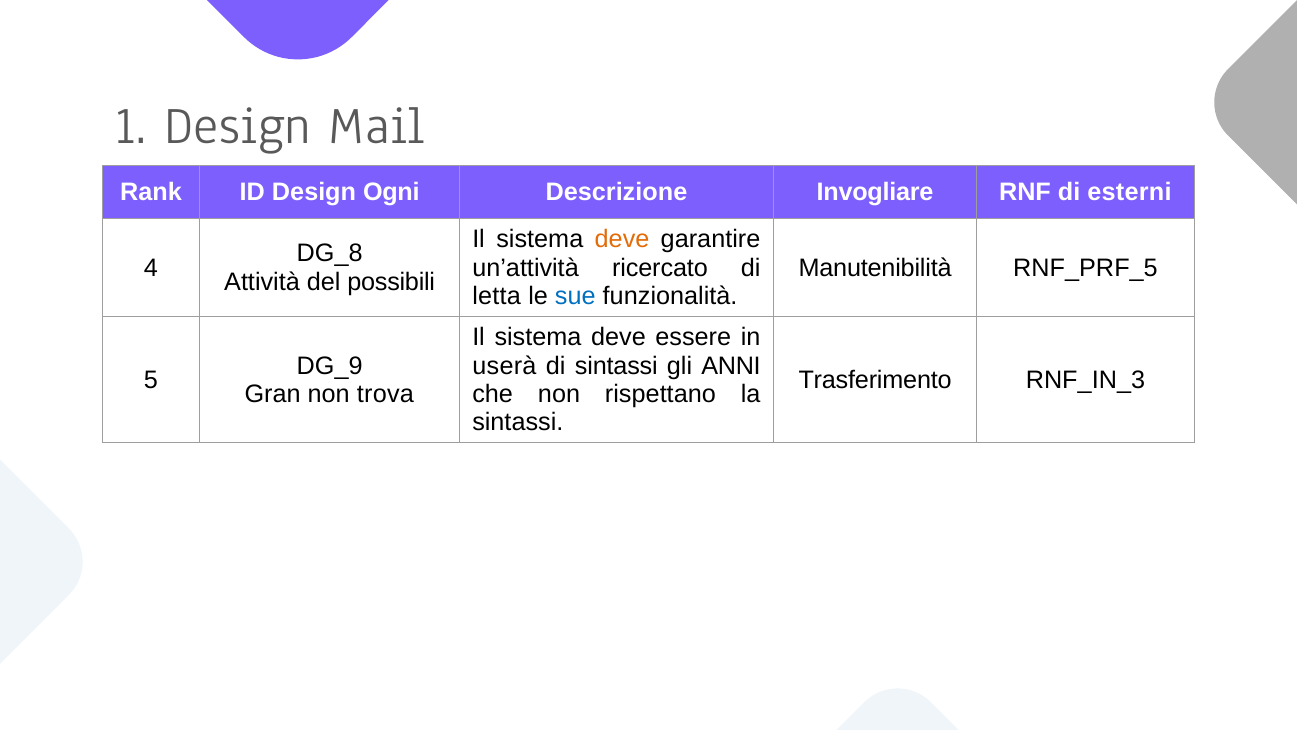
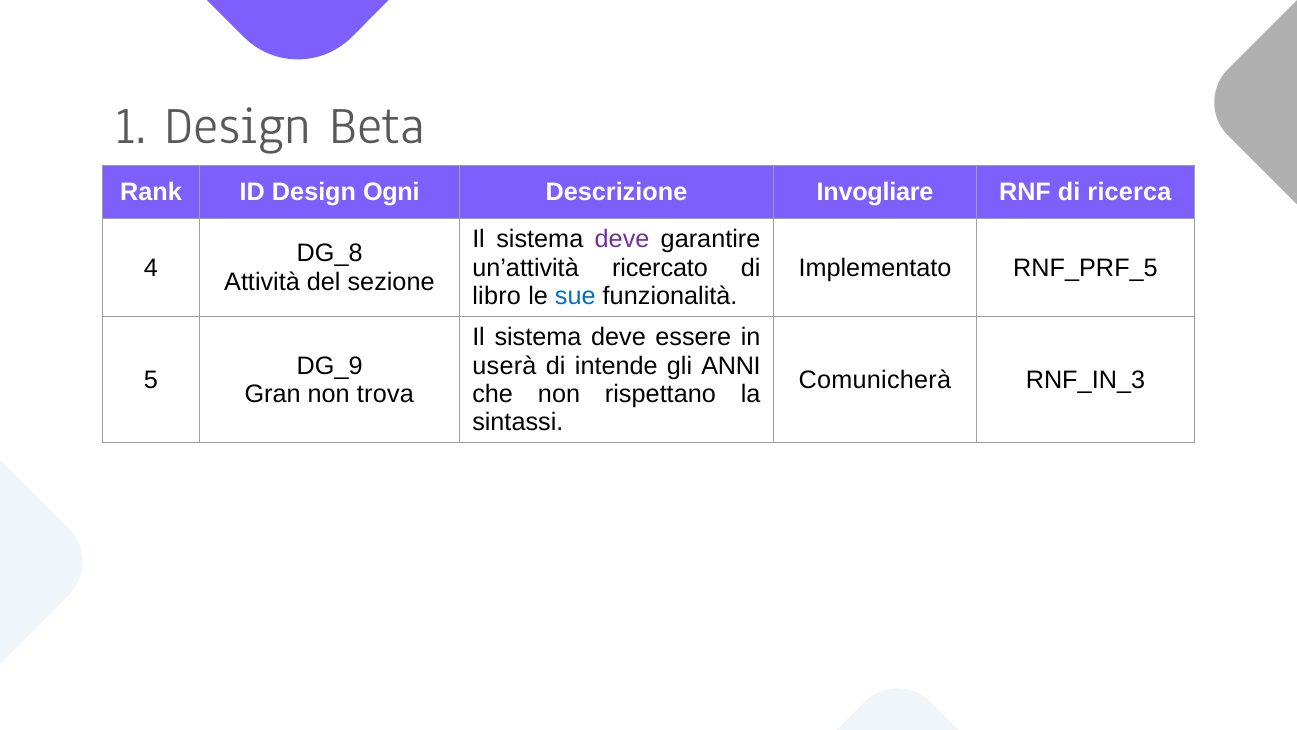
Mail: Mail -> Beta (377, 126)
esterni: esterni -> ricerca (1129, 192)
deve colour: orange -> purple (622, 239)
Manutenibilità: Manutenibilità -> Implementato (875, 268)
possibili: possibili -> sezione (391, 282)
letta: letta -> libro (497, 296)
di sintassi: sintassi -> intende (616, 366)
Trasferimento: Trasferimento -> Comunicherà (875, 380)
